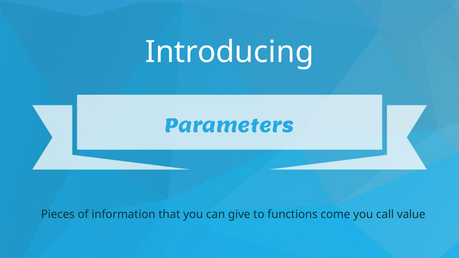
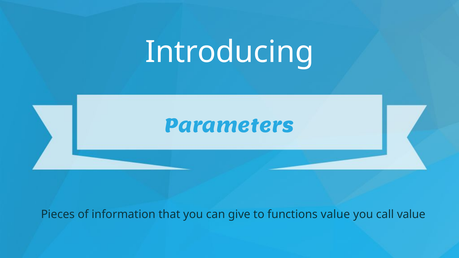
functions come: come -> value (335, 215)
